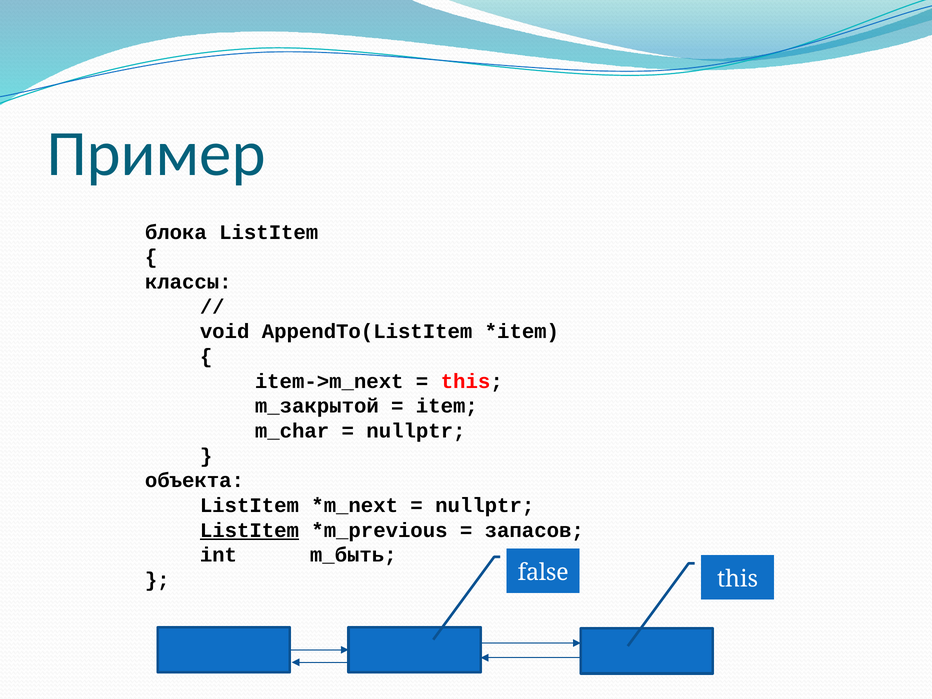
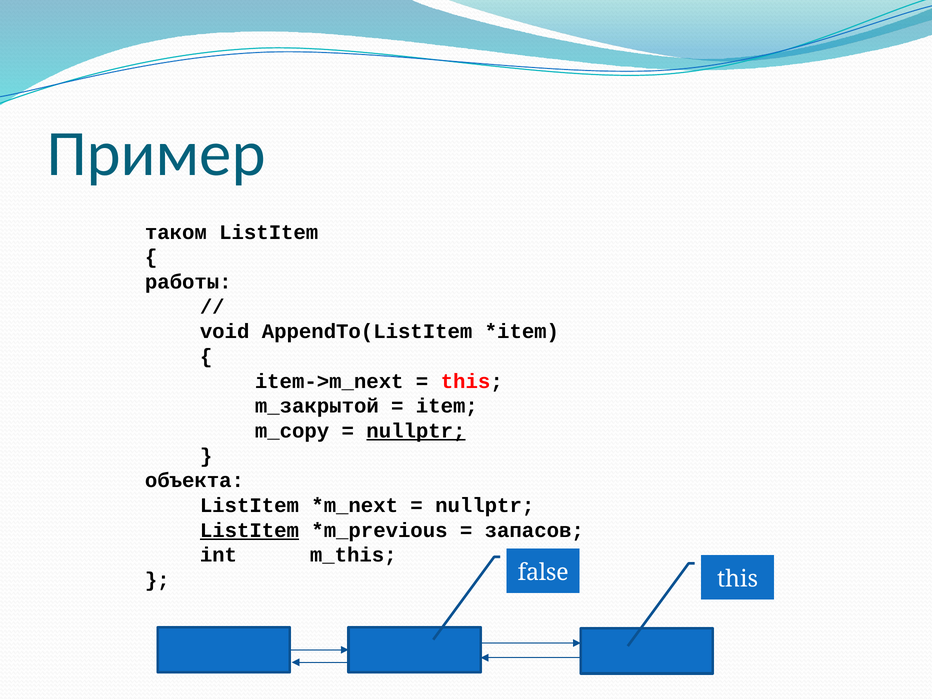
блока: блока -> таком (176, 232)
классы: классы -> работы (188, 282)
m_char: m_char -> m_copy (292, 431)
nullptr underline: none -> present (416, 431)
m_быть: m_быть -> m_this (353, 555)
